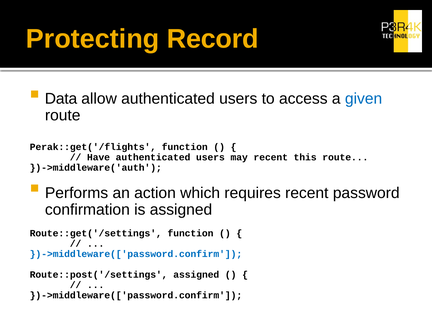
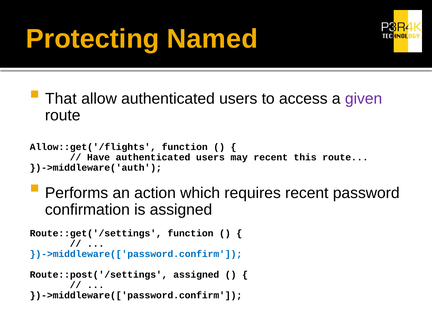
Record: Record -> Named (212, 39)
Data: Data -> That (61, 99)
given colour: blue -> purple (364, 99)
Perak::get('/flights: Perak::get('/flights -> Allow::get('/flights (93, 147)
